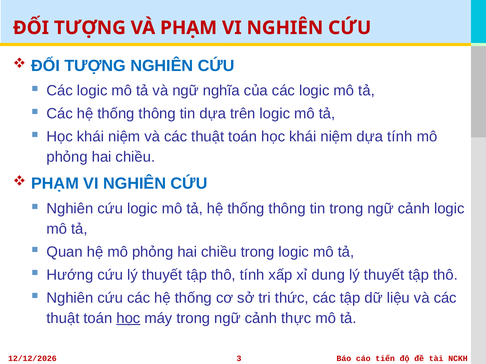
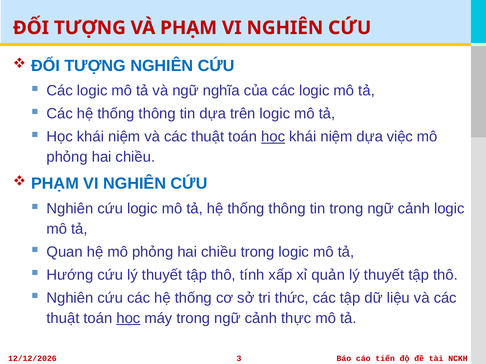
học underline: none -> present (273, 137)
dựa tính: tính -> việc (400, 137)
dung: dung -> quản (328, 275)
